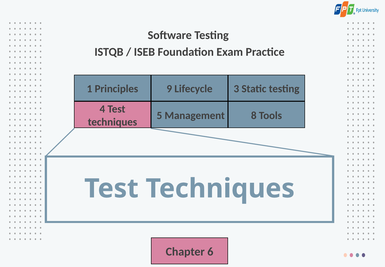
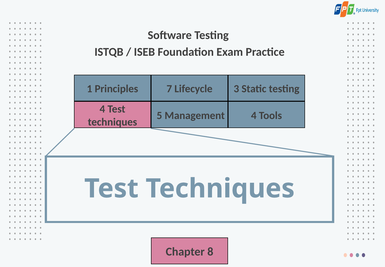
9: 9 -> 7 (169, 89)
Management 8: 8 -> 4 (254, 115)
6: 6 -> 8 (210, 251)
